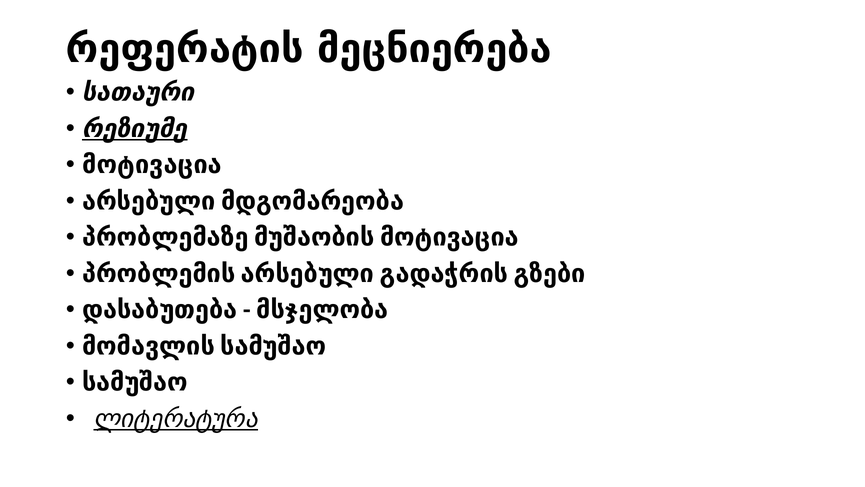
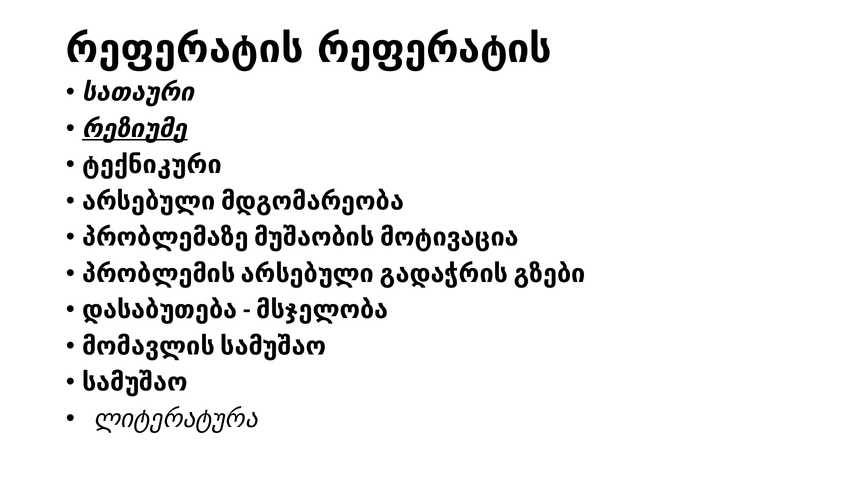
რეფერატის მეცნიერება: მეცნიერება -> რეფერატის (435, 49)
მოტივაცია: მოტივაცია -> ტექნიკური (152, 165)
ლიტერატურა underline: present -> none (176, 418)
